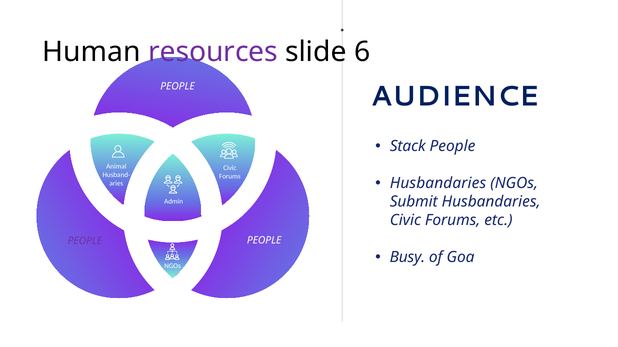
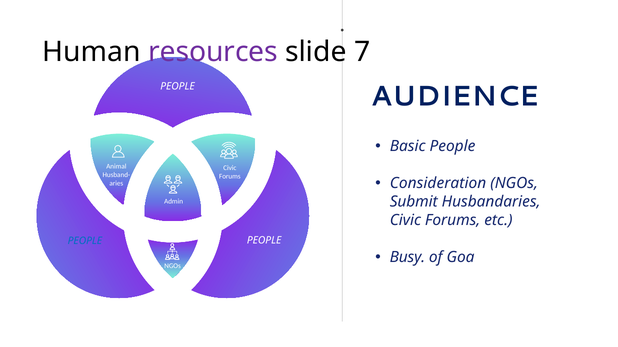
6: 6 -> 7 (362, 52)
Stack: Stack -> Basic (408, 147)
Husbandaries: Husbandaries -> Consideration (438, 184)
PEOPLE colour: purple -> blue (85, 241)
